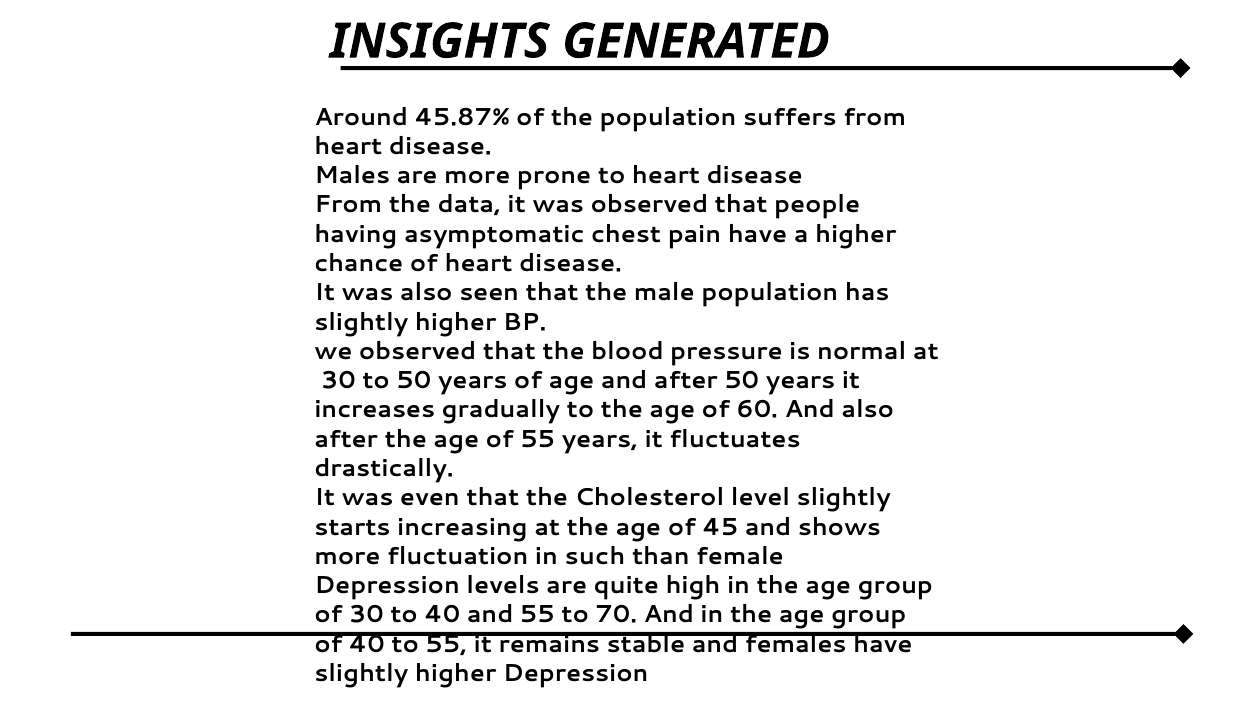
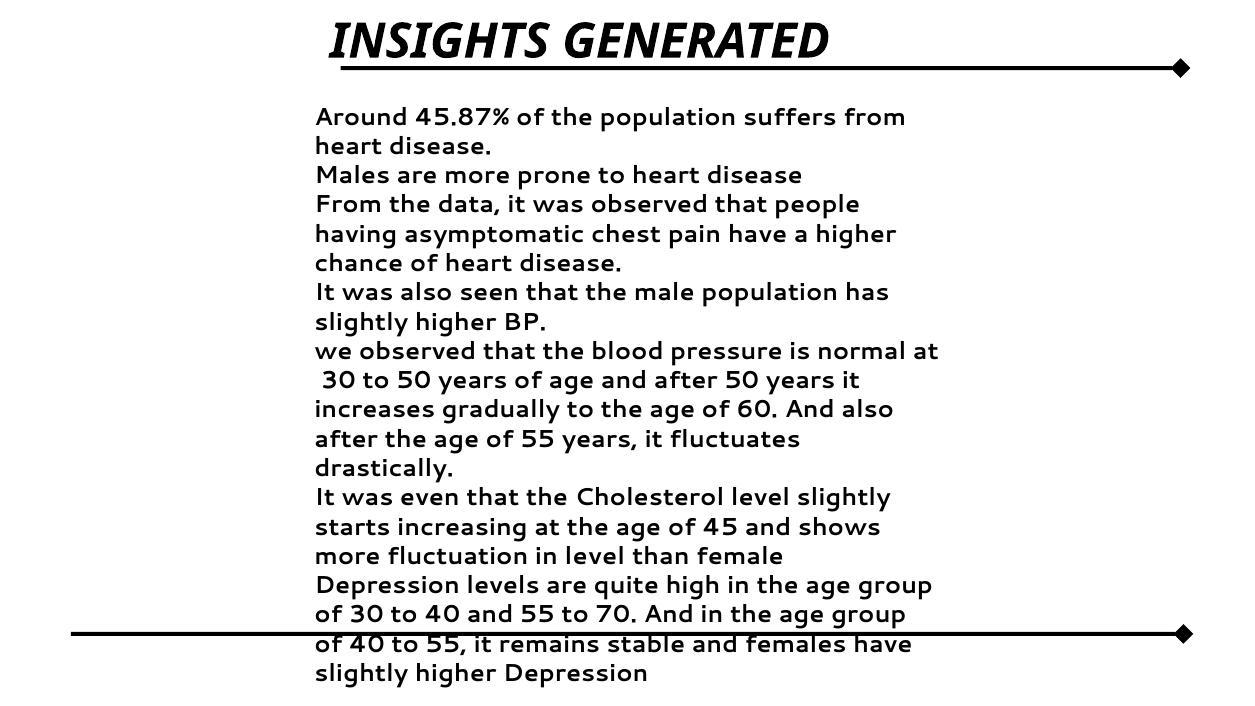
in such: such -> level (595, 556)
